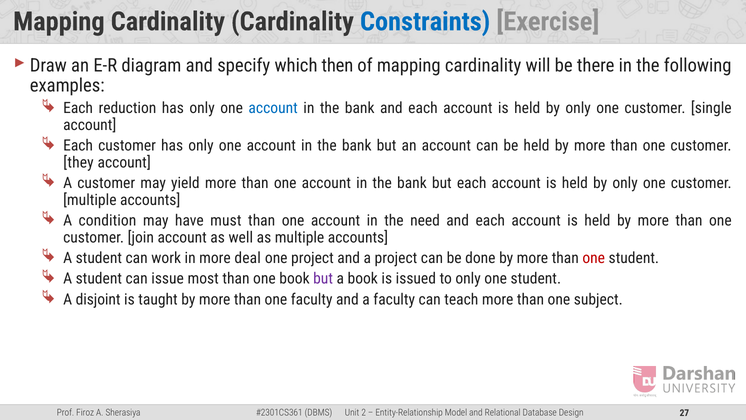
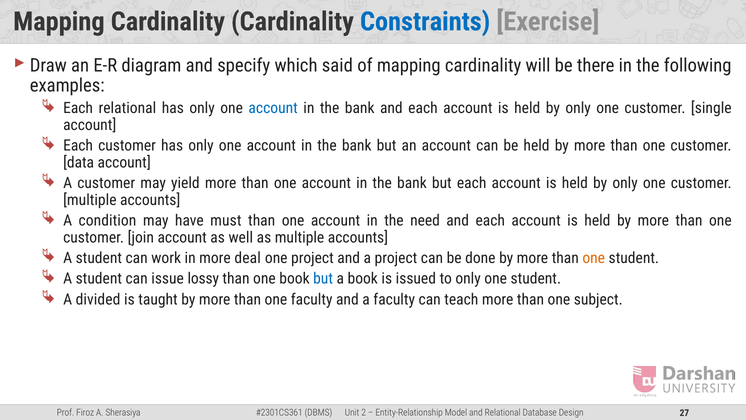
then: then -> said (337, 66)
Each reduction: reduction -> relational (127, 108)
they: they -> data (79, 162)
one colour: red -> orange (594, 258)
most: most -> lossy (203, 279)
but colour: purple -> blue (323, 279)
disjoint: disjoint -> divided (98, 299)
